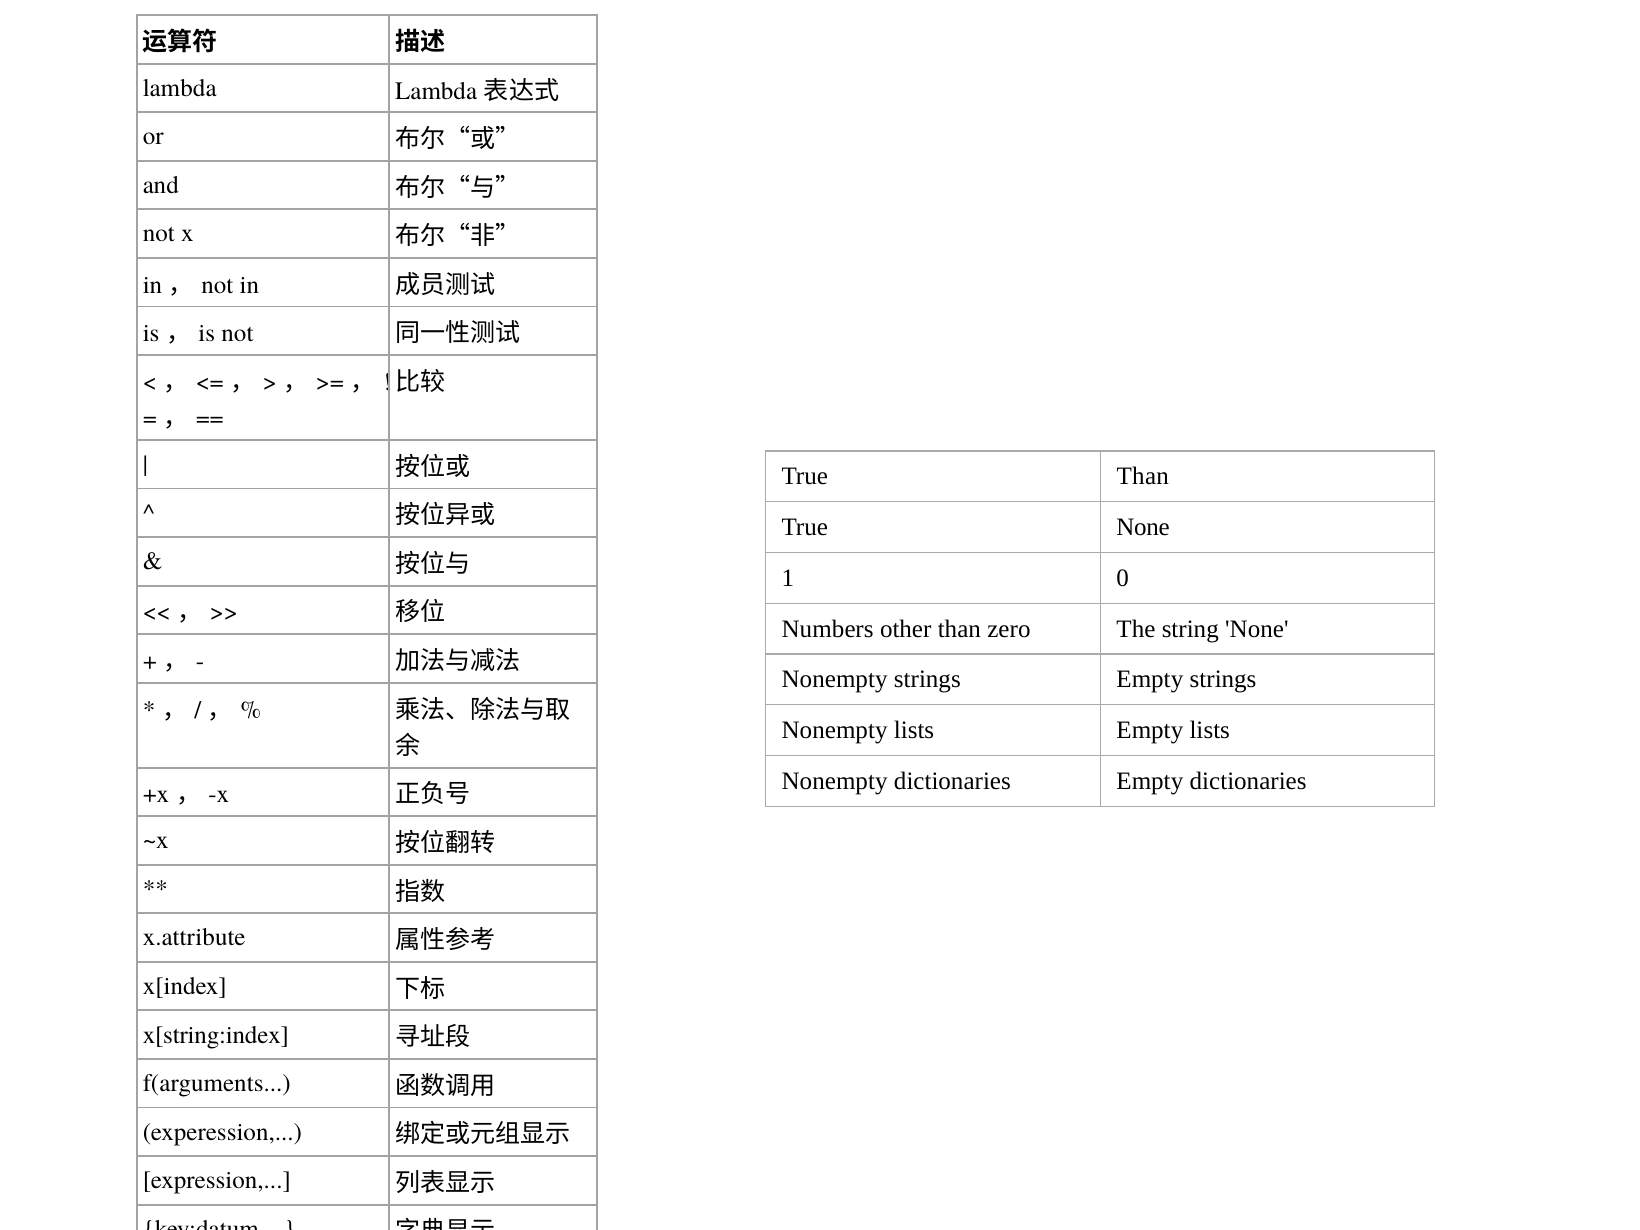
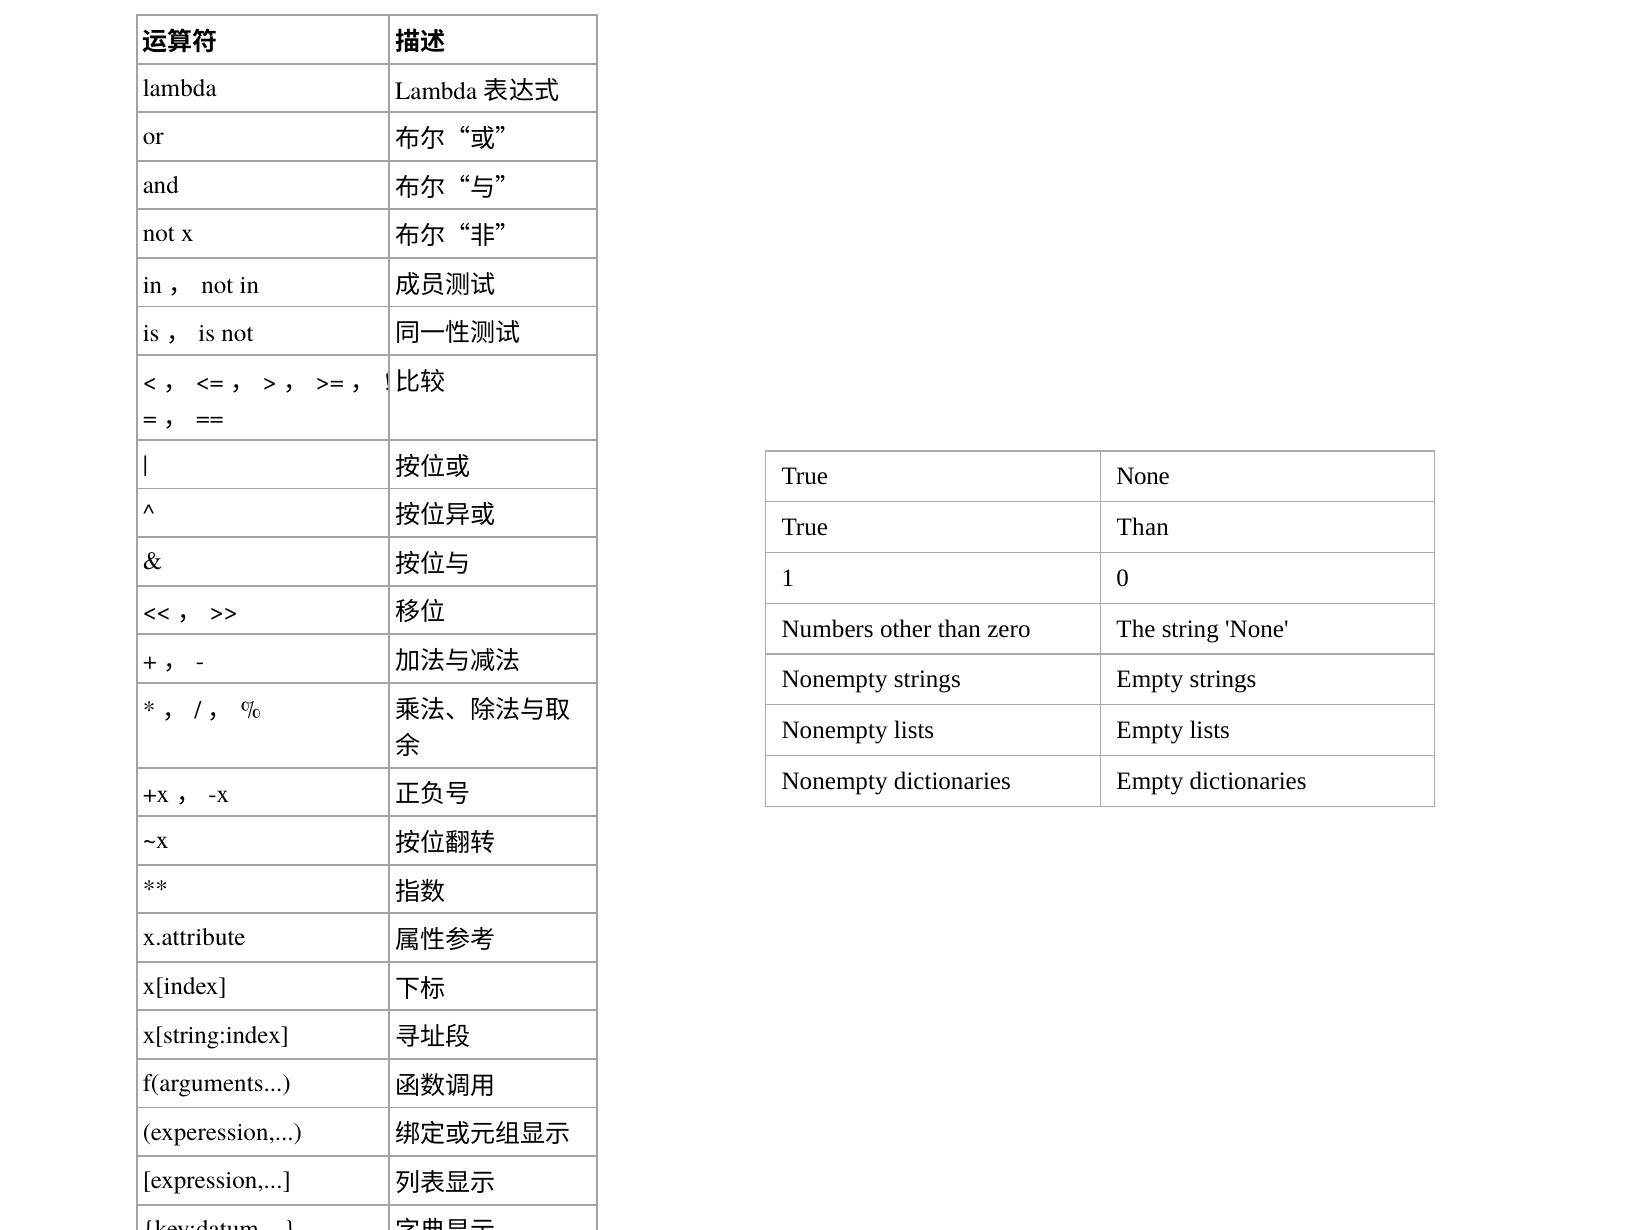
True Than: Than -> None (1143, 477)
True None: None -> Than (1143, 527)
